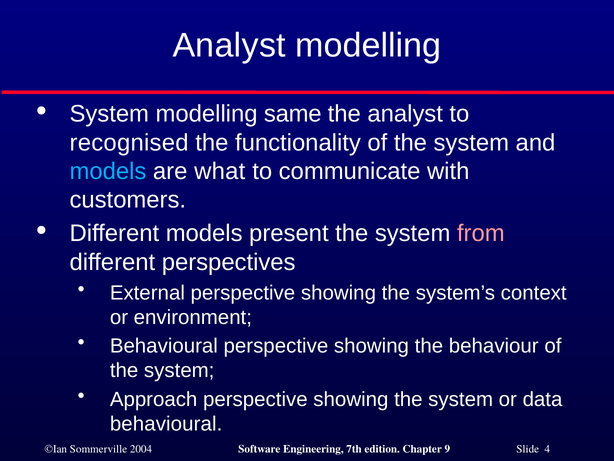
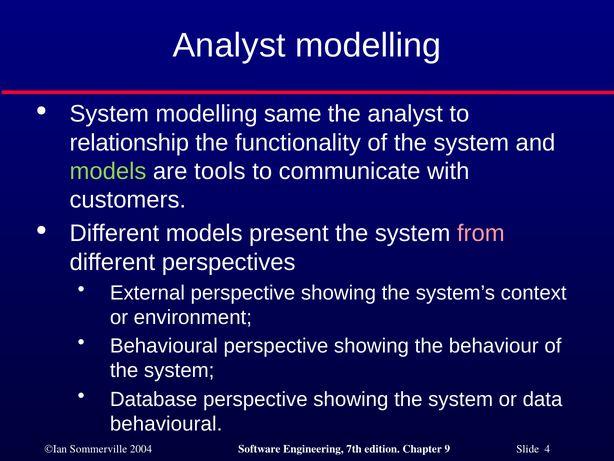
recognised: recognised -> relationship (129, 143)
models colour: light blue -> light green (108, 171)
what: what -> tools (220, 171)
Approach: Approach -> Database (154, 399)
